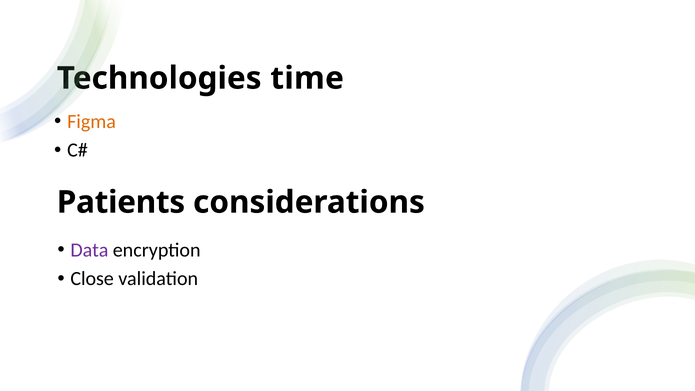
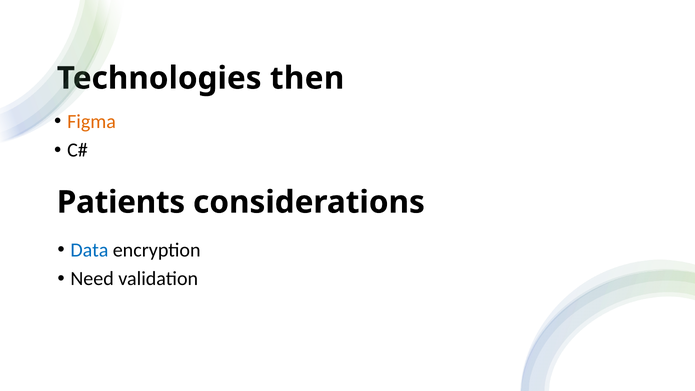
time: time -> then (307, 78)
Data colour: purple -> blue (89, 250)
Close: Close -> Need (92, 279)
